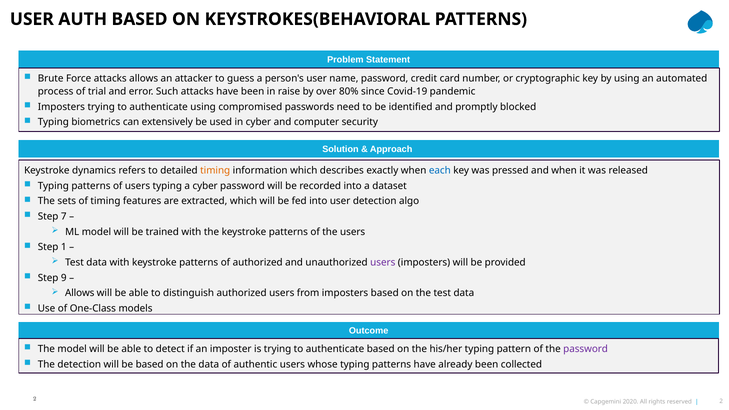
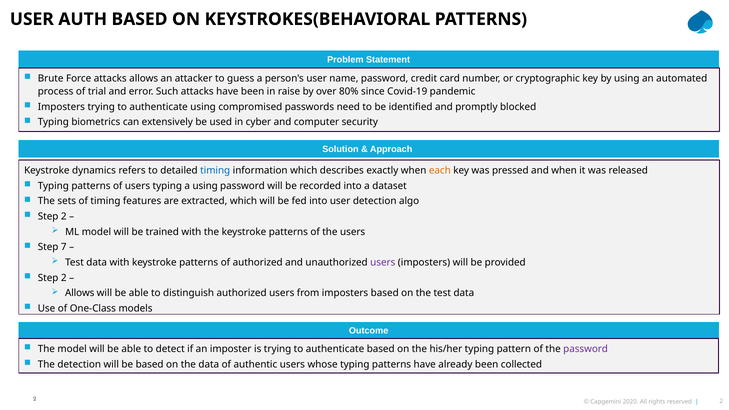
timing colour: orange -> blue (215, 171)
each colour: blue -> orange (440, 171)
a cyber: cyber -> using (205, 186)
7: 7 -> 2 (64, 216)
1: 1 -> 7 (64, 247)
9: 9 -> 2 (64, 278)
